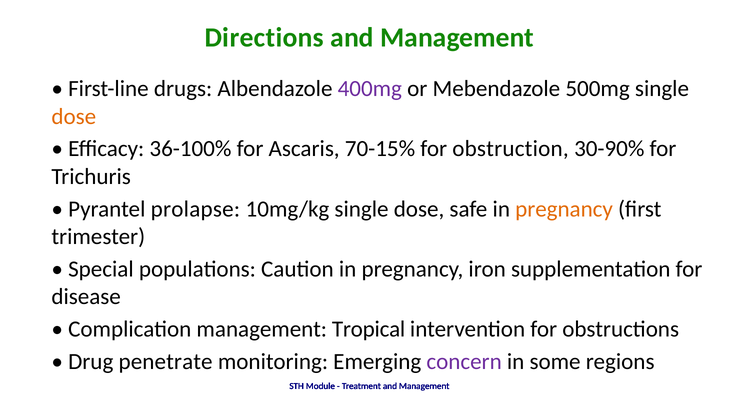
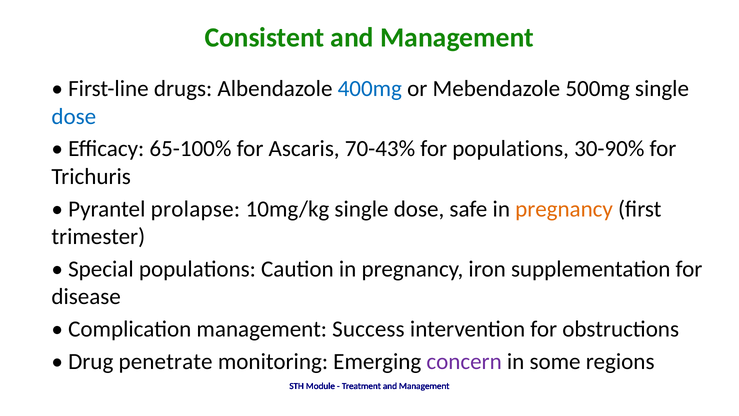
Directions: Directions -> Consistent (265, 38)
400mg colour: purple -> blue (370, 89)
dose colour: orange -> blue (74, 116)
36-100%: 36-100% -> 65-100% (190, 149)
70-15%: 70-15% -> 70-43% (380, 149)
for obstruction: obstruction -> populations (511, 149)
Tropical: Tropical -> Success (368, 329)
